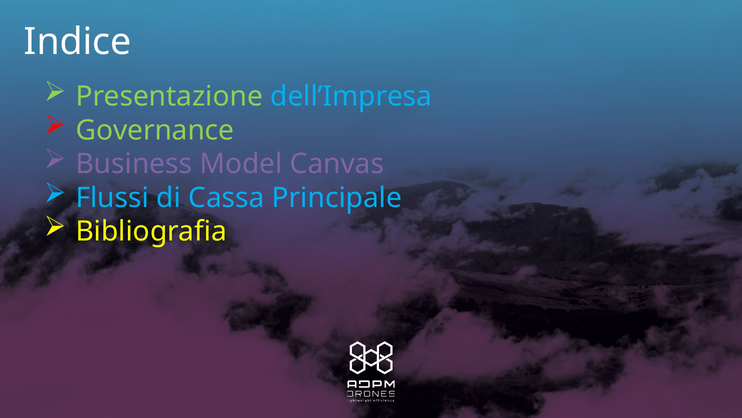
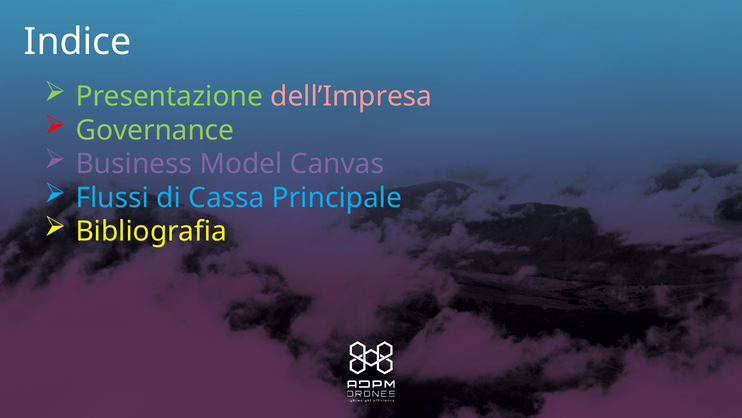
dell’Impresa colour: light blue -> pink (351, 96)
